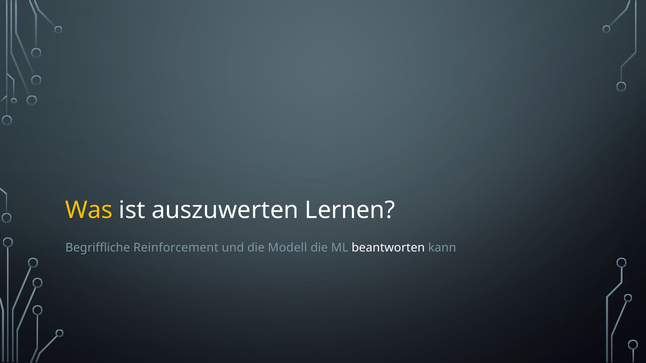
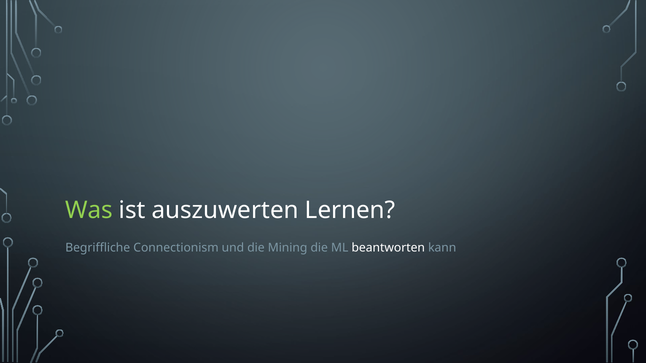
Was colour: yellow -> light green (89, 211)
Reinforcement: Reinforcement -> Connectionism (176, 248)
Modell: Modell -> Mining (288, 248)
